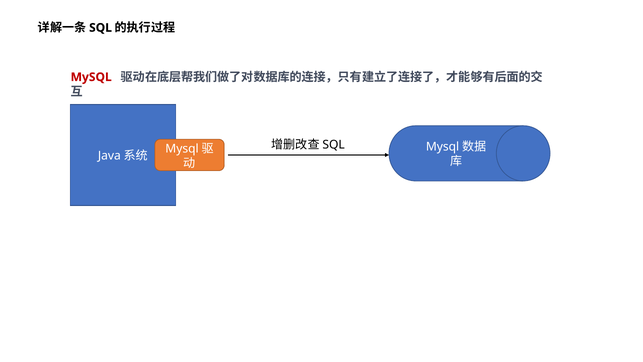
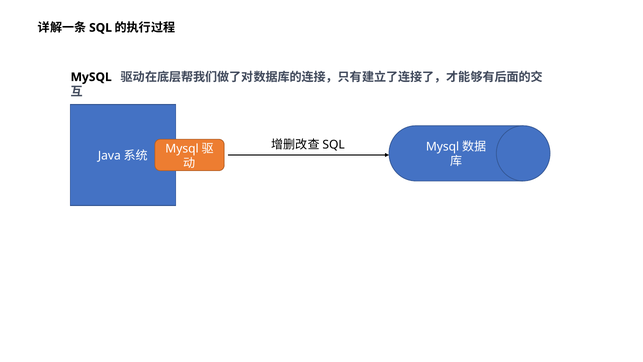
MySQL colour: red -> black (91, 77)
